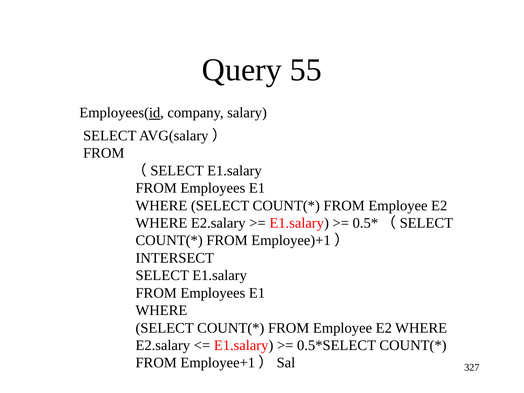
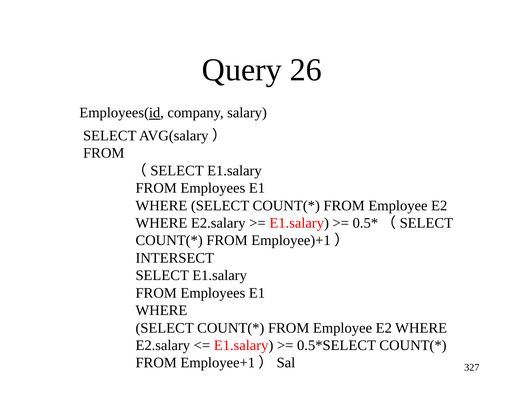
55: 55 -> 26 (306, 70)
